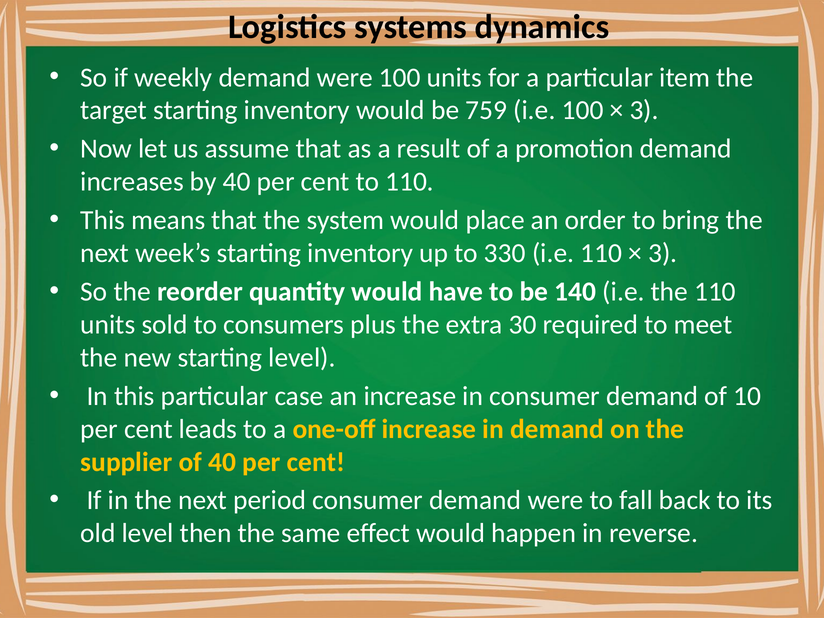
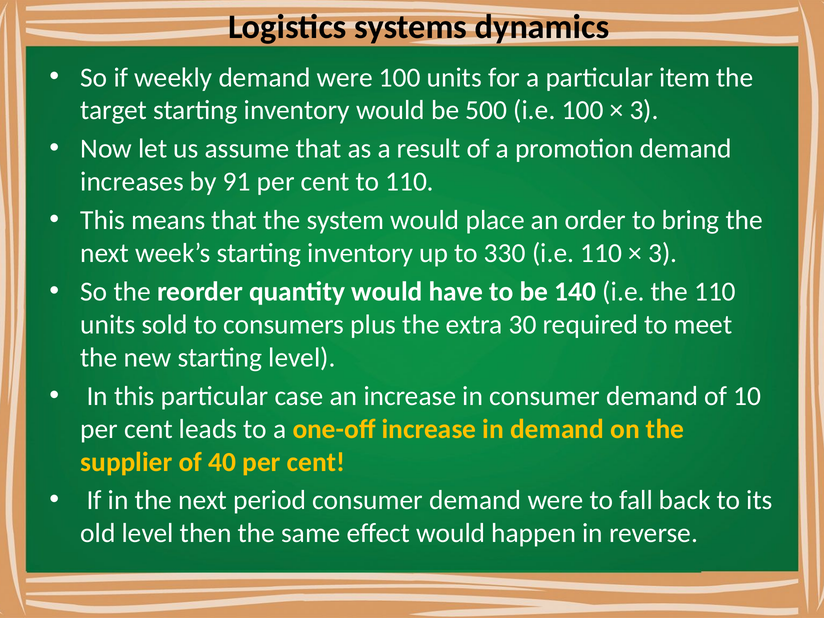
759: 759 -> 500 (486, 110)
by 40: 40 -> 91 (237, 182)
